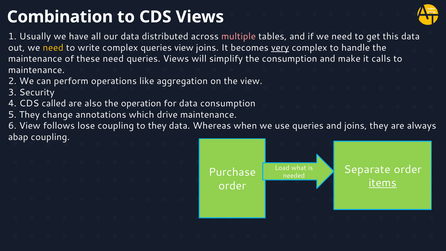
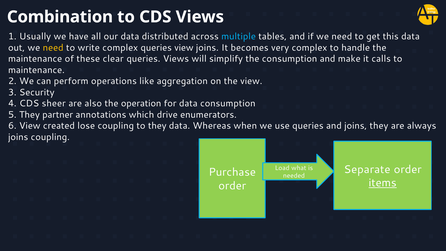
multiple colour: pink -> light blue (239, 37)
very underline: present -> none (280, 48)
these need: need -> clear (113, 59)
called: called -> sheer (54, 104)
change: change -> partner (58, 115)
drive maintenance: maintenance -> enumerators (208, 115)
follows: follows -> created (59, 126)
abap: abap -> joins (18, 137)
